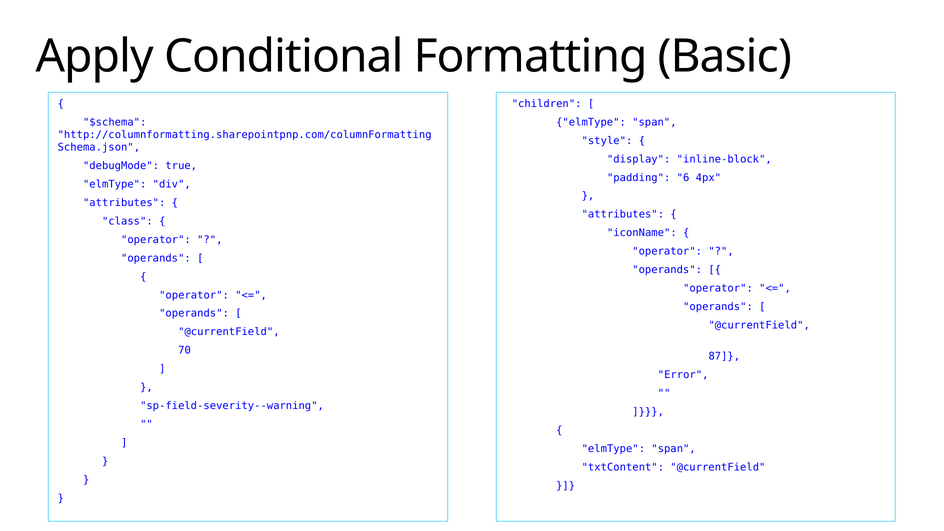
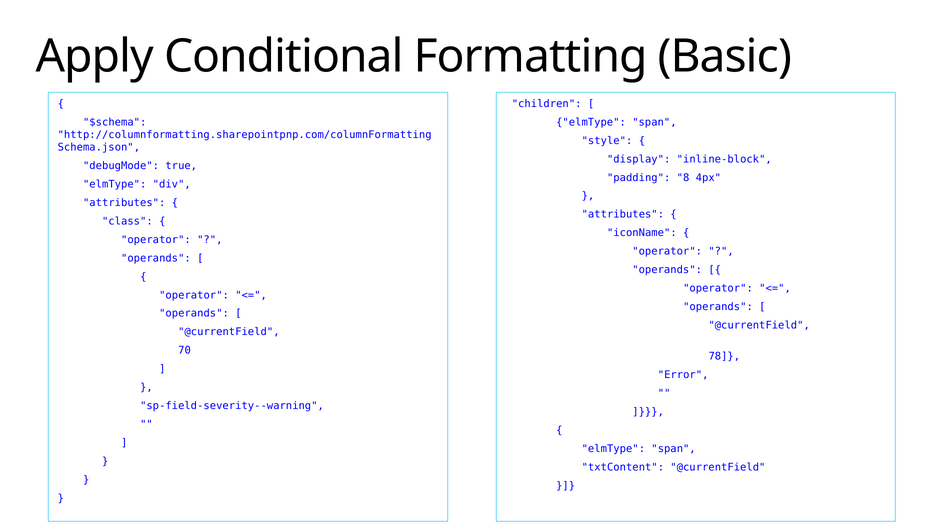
6: 6 -> 8 (683, 178)
87: 87 -> 78 (724, 356)
